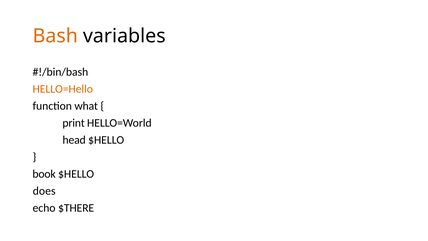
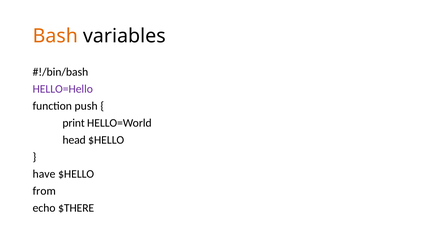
HELLO=Hello colour: orange -> purple (63, 89)
what: what -> push (86, 106)
book: book -> have (44, 174)
does: does -> from (44, 191)
